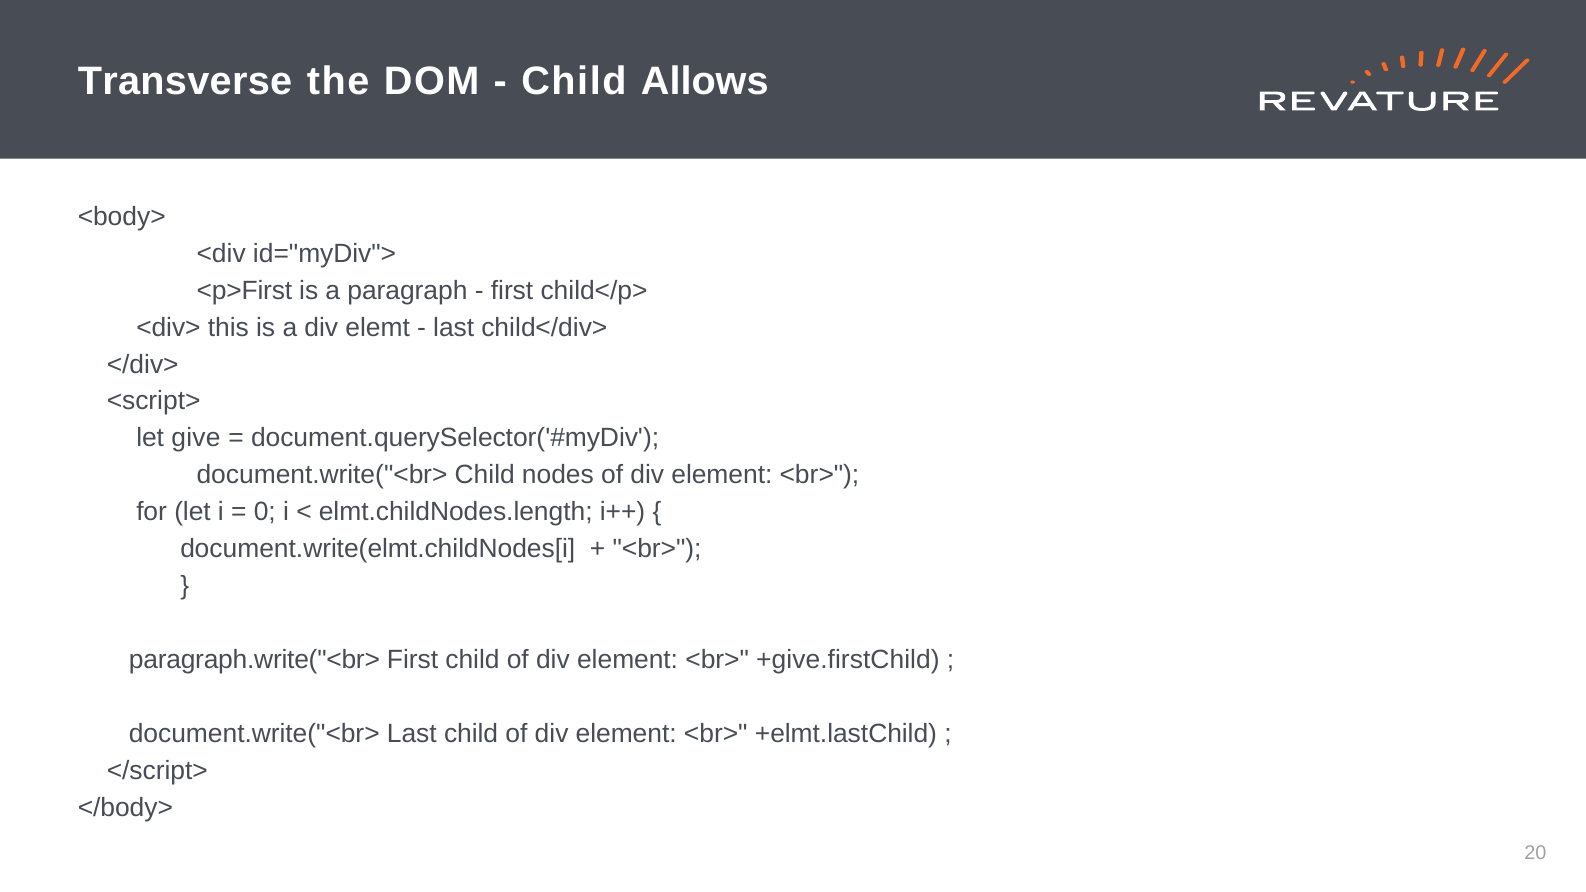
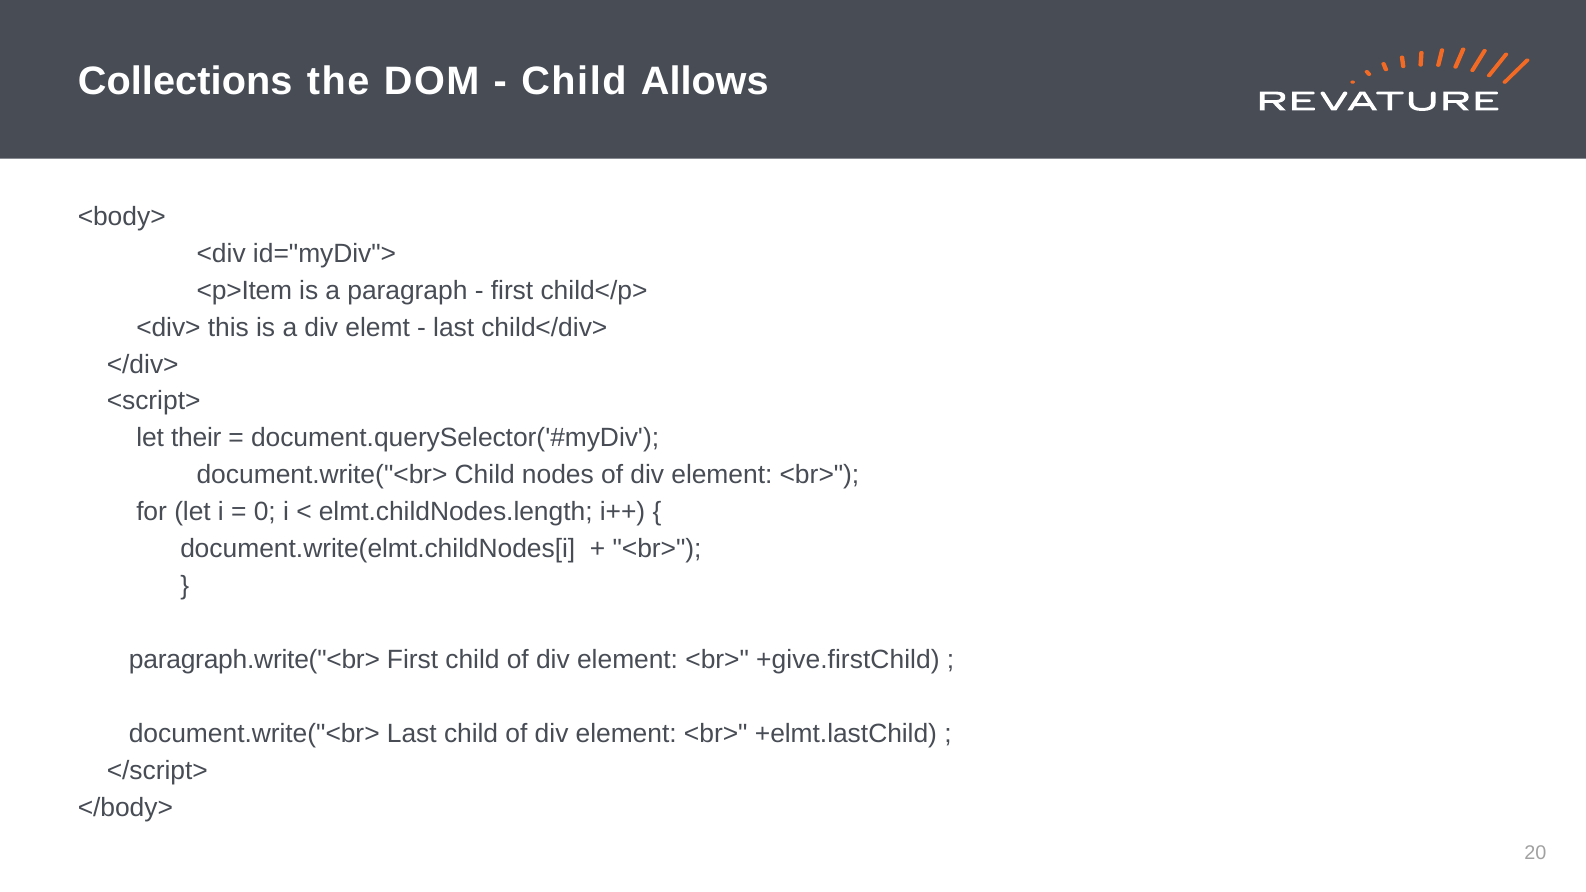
Transverse: Transverse -> Collections (185, 82)
<p>First: <p>First -> <p>Item (244, 290)
give: give -> their (196, 438)
